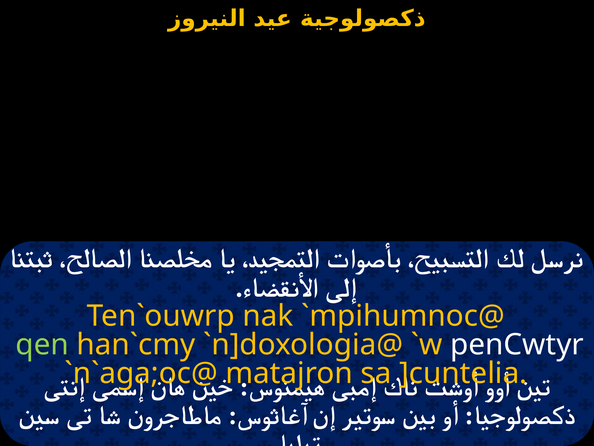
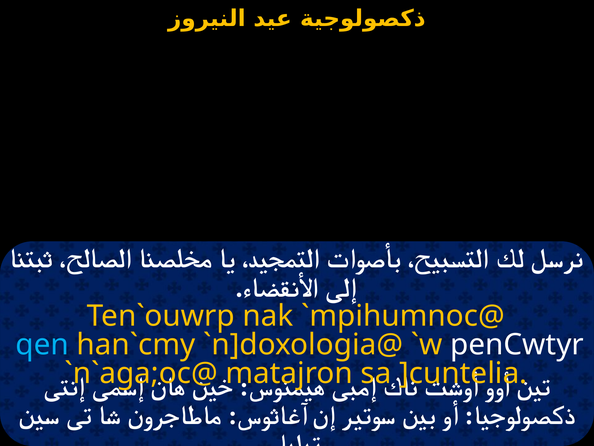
qen colour: light green -> light blue (42, 344)
